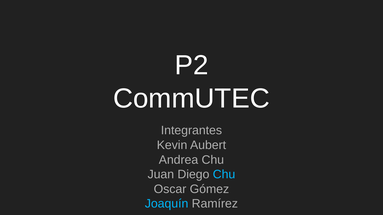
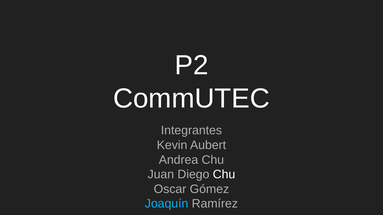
Chu colour: light blue -> white (224, 175)
